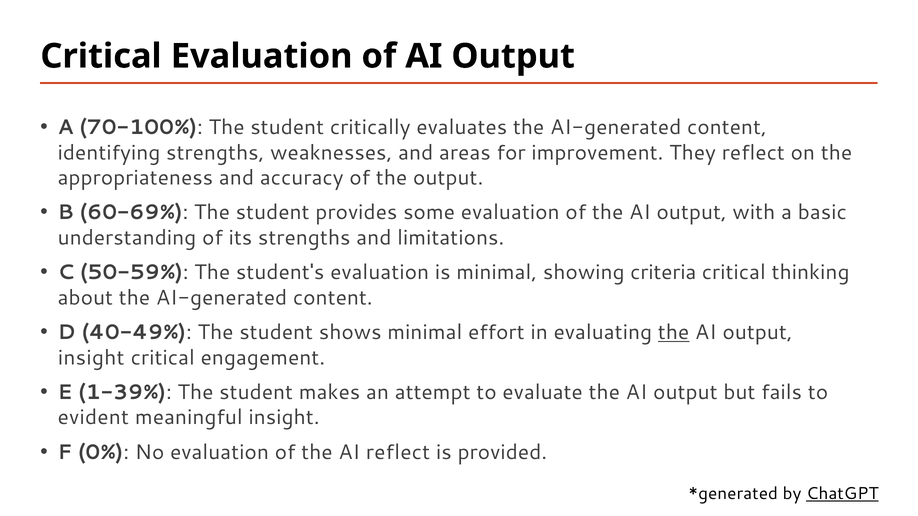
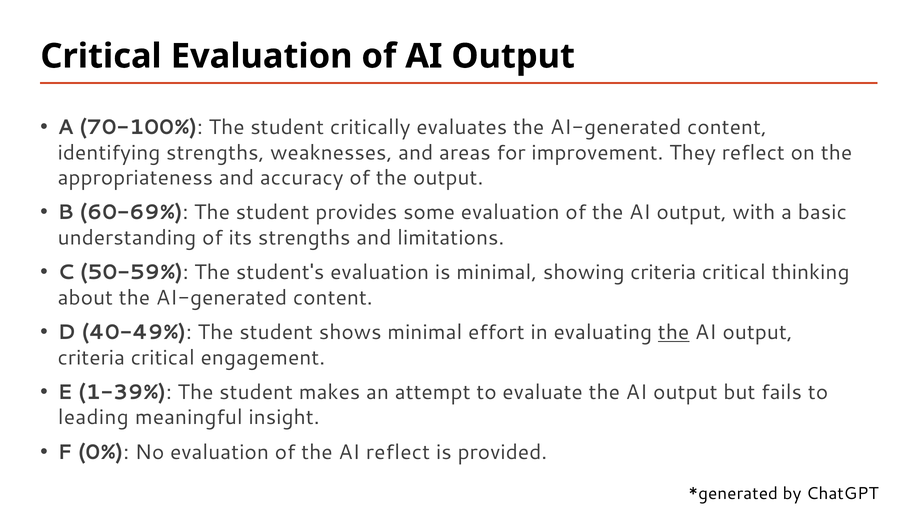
insight: insight -> criteria (91, 358)
evident: evident -> leading (93, 418)
ChatGPT underline: present -> none (842, 494)
